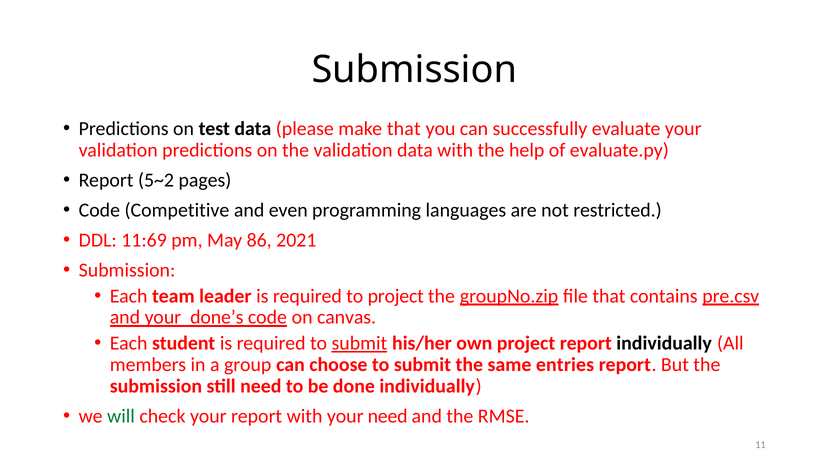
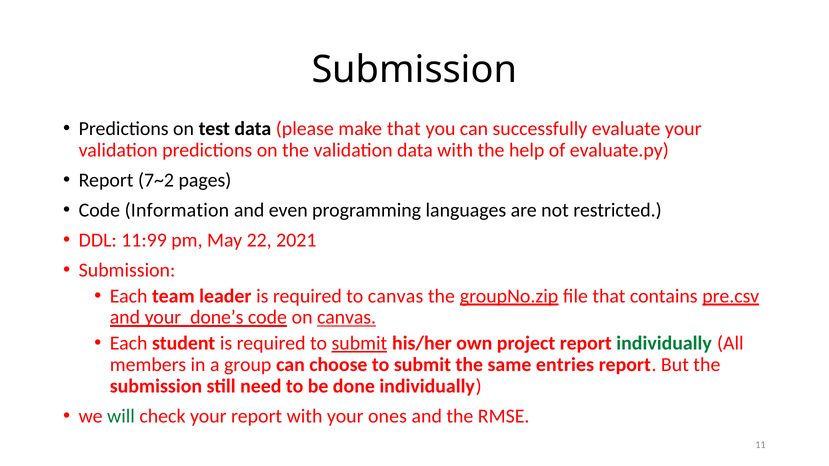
5~2: 5~2 -> 7~2 (156, 180)
Competitive: Competitive -> Information (177, 210)
11:69: 11:69 -> 11:99 (144, 240)
86: 86 -> 22 (259, 240)
to project: project -> canvas (396, 296)
canvas underline: none -> present (347, 318)
individually colour: black -> green (664, 343)
your need: need -> ones (387, 416)
